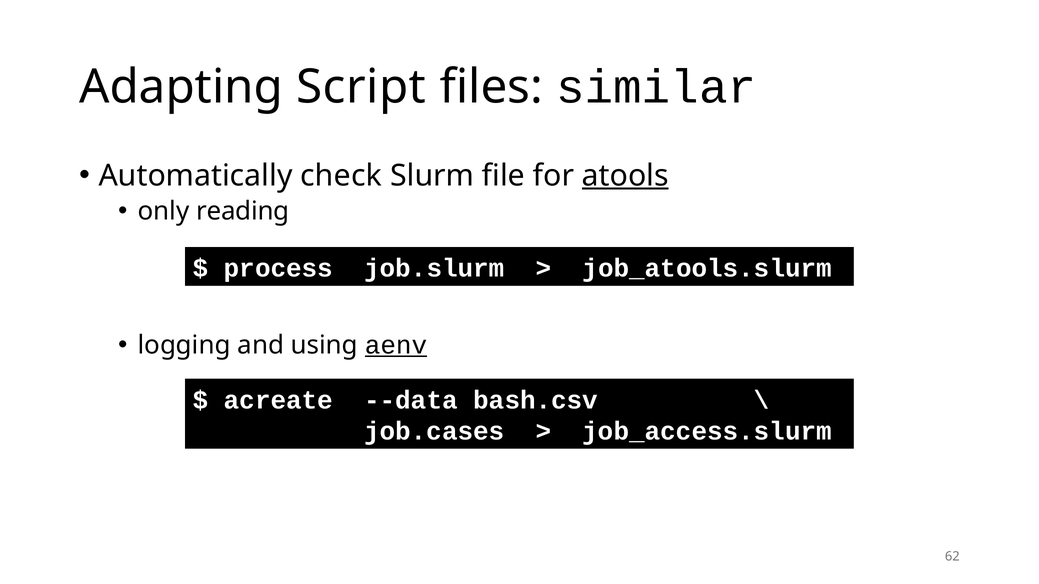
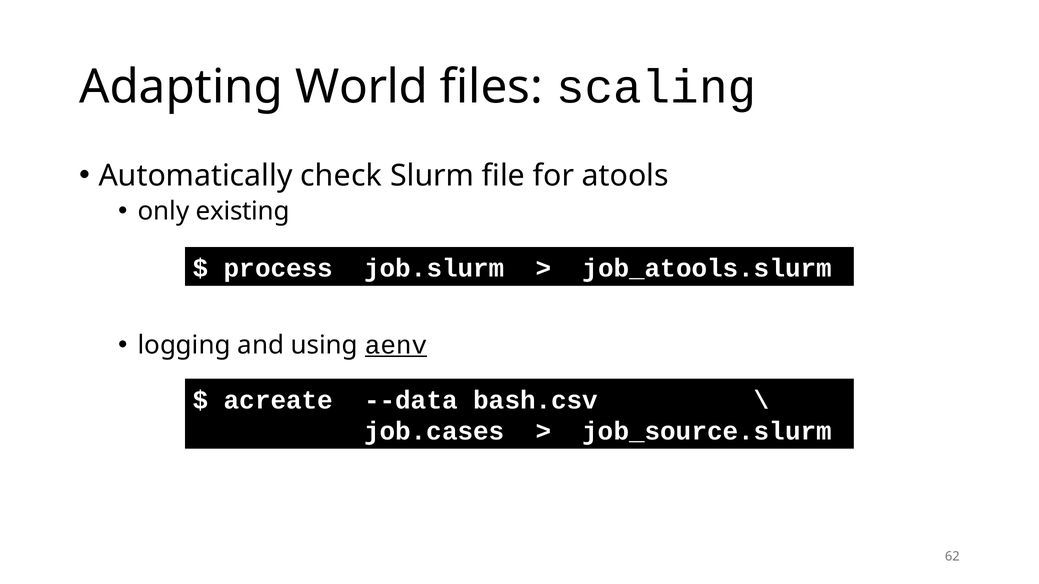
Script: Script -> World (362, 87)
similar: similar -> scaling (656, 87)
atools underline: present -> none (625, 176)
reading: reading -> existing (243, 211)
job_access.slurm: job_access.slurm -> job_source.slurm (707, 431)
